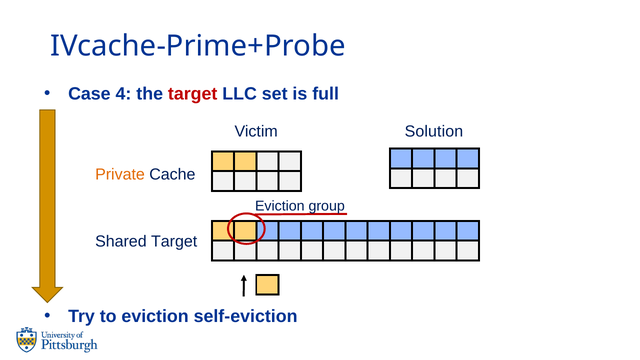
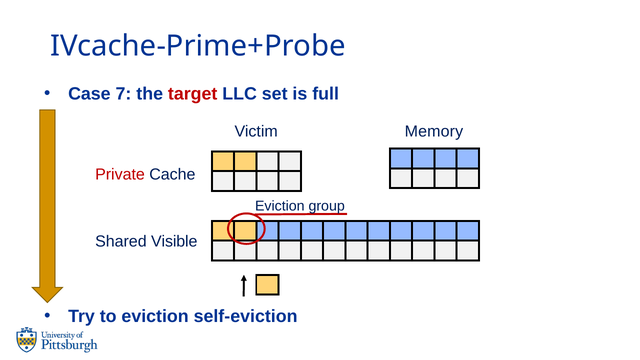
4: 4 -> 7 (123, 94)
Solution: Solution -> Memory (434, 131)
Private colour: orange -> red (120, 174)
Shared Target: Target -> Visible (174, 241)
